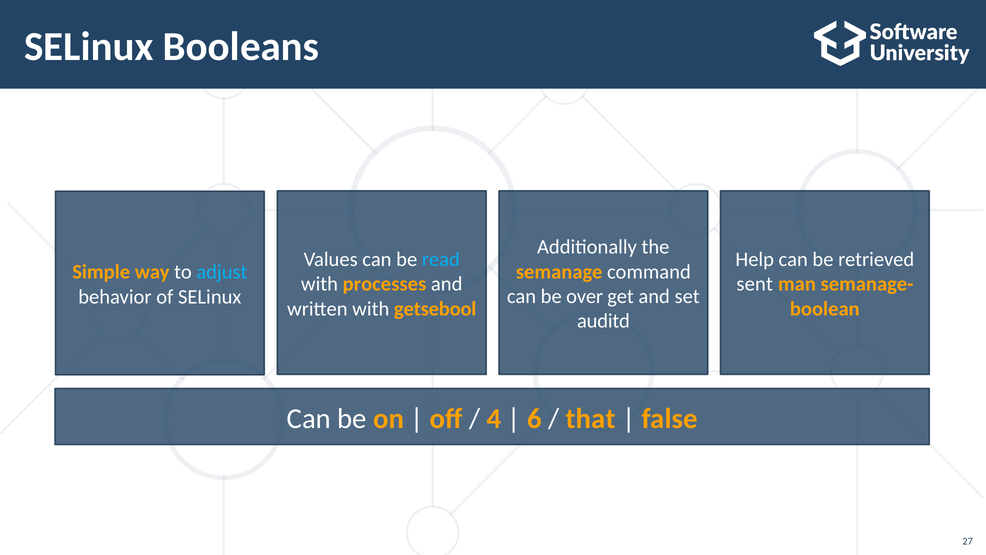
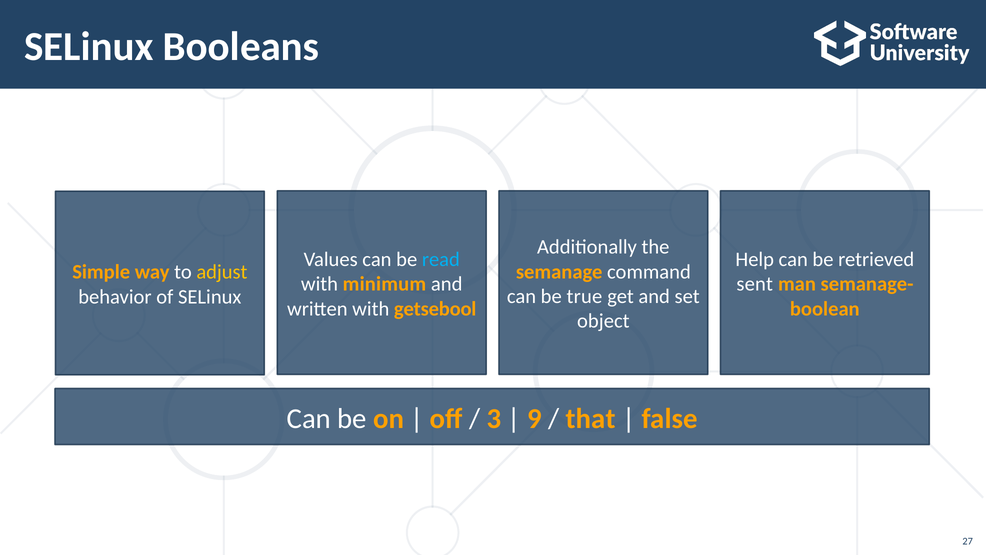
adjust colour: light blue -> yellow (222, 272)
processes: processes -> minimum (384, 284)
over: over -> true (584, 296)
auditd: auditd -> object (603, 321)
4: 4 -> 3 (494, 418)
6: 6 -> 9 (534, 418)
